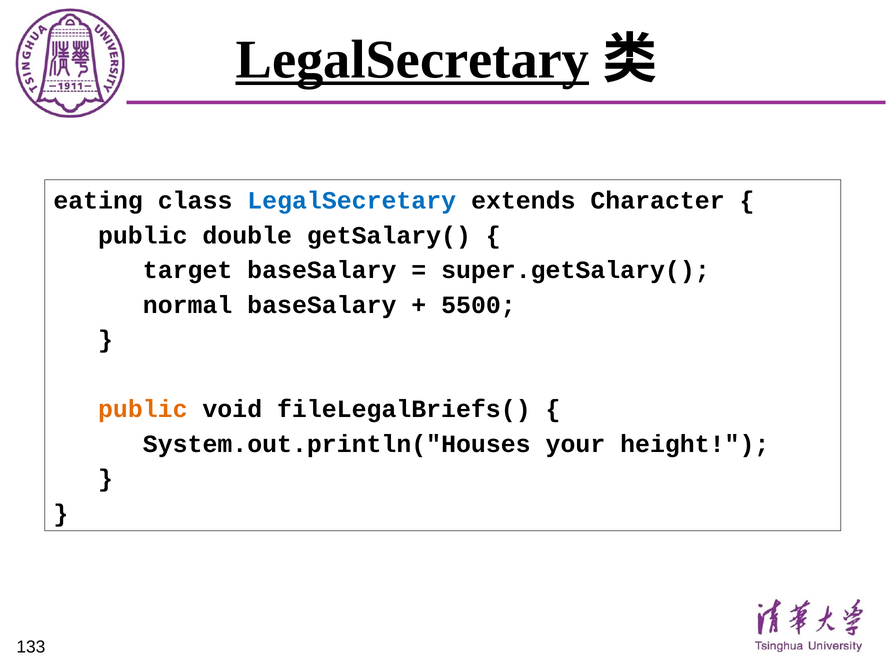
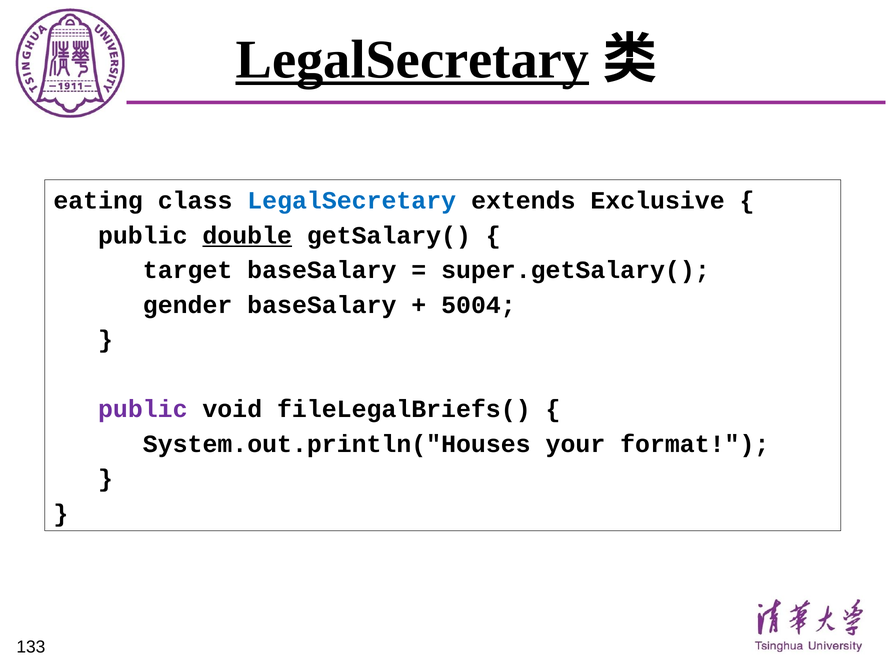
Character: Character -> Exclusive (658, 201)
double underline: none -> present (247, 235)
normal: normal -> gender (188, 305)
5500: 5500 -> 5004 (478, 305)
public colour: orange -> purple (143, 409)
height: height -> format (695, 444)
